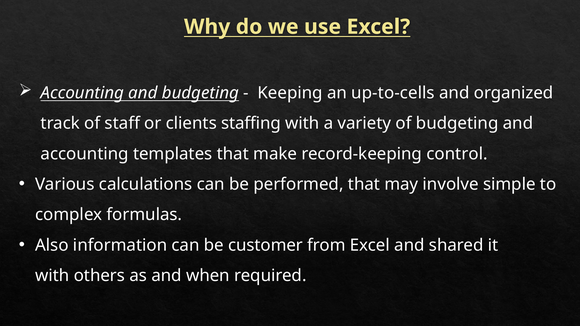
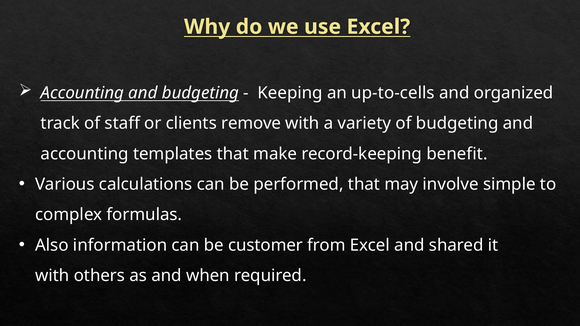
staffing: staffing -> remove (251, 123)
control: control -> benefit (457, 154)
